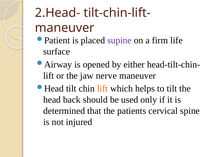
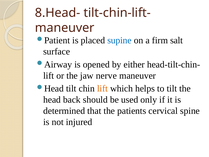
2.Head-: 2.Head- -> 8.Head- (58, 13)
supine colour: purple -> blue (119, 40)
life: life -> salt (177, 40)
